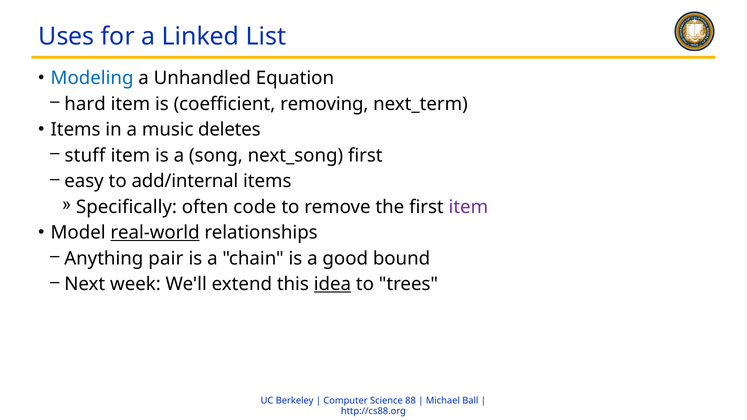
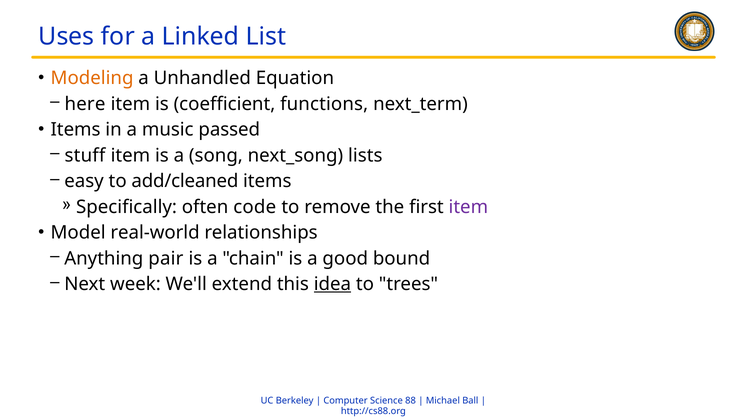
Modeling colour: blue -> orange (92, 78)
hard: hard -> here (85, 104)
removing: removing -> functions (324, 104)
deletes: deletes -> passed (229, 130)
next_song first: first -> lists (365, 155)
add/internal: add/internal -> add/cleaned (185, 181)
real-world underline: present -> none (155, 233)
